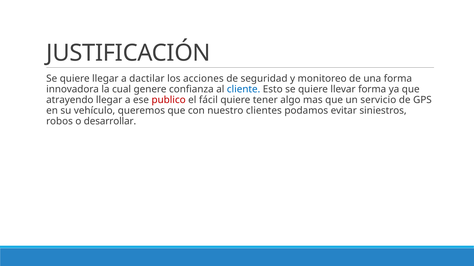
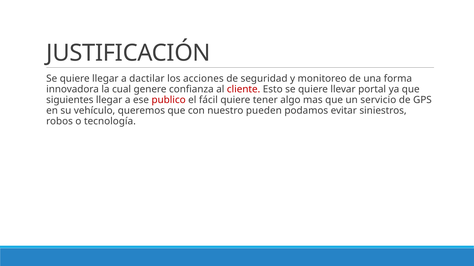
cliente colour: blue -> red (244, 89)
llevar forma: forma -> portal (372, 89)
atrayendo: atrayendo -> siguientes (70, 100)
clientes: clientes -> pueden (264, 111)
desarrollar: desarrollar -> tecnología (110, 121)
